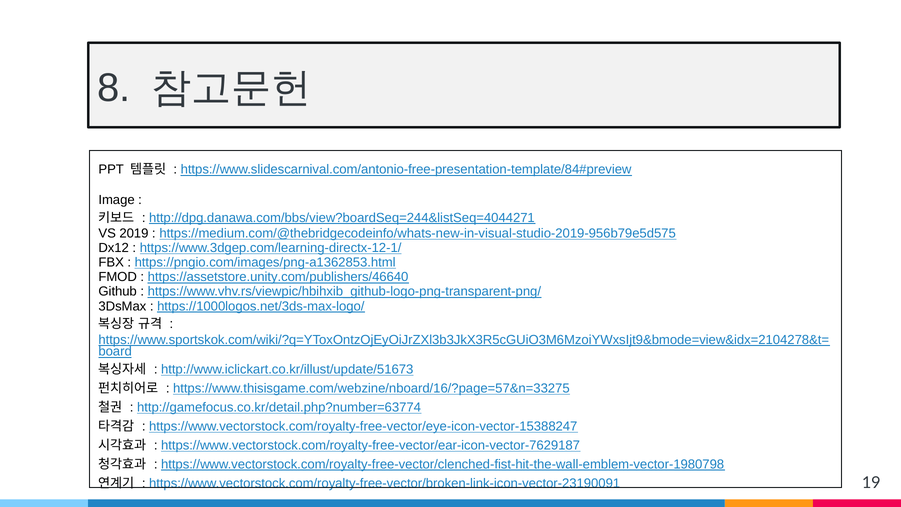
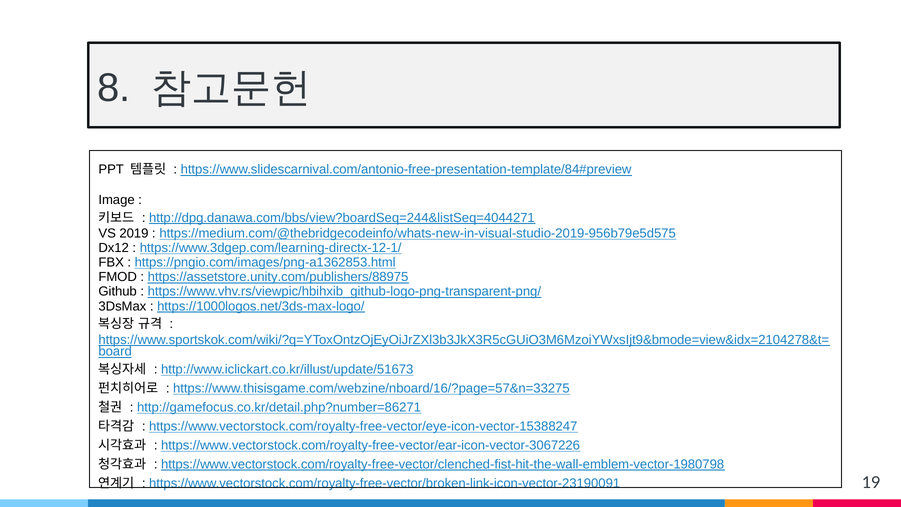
https://assetstore.unity.com/publishers/46640: https://assetstore.unity.com/publishers/46640 -> https://assetstore.unity.com/publishers/88975 (278, 277)
http://gamefocus.co.kr/detail.php?number=63774: http://gamefocus.co.kr/detail.php?number=63774 -> http://gamefocus.co.kr/detail.php?number=86271 (279, 407)
https://www.vectorstock.com/royalty-free-vector/ear-icon-vector-7629187: https://www.vectorstock.com/royalty-free-vector/ear-icon-vector-7629187 -> https://www.vectorstock.com/royalty-free-vector/ear-icon-vector-3067226 (371, 445)
